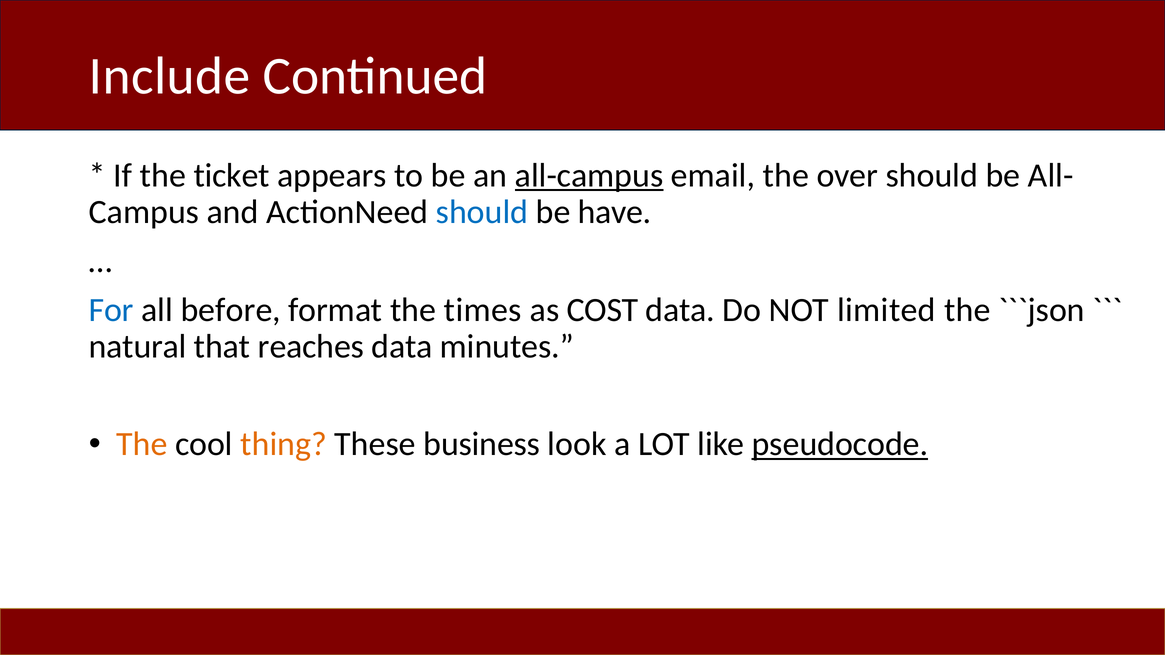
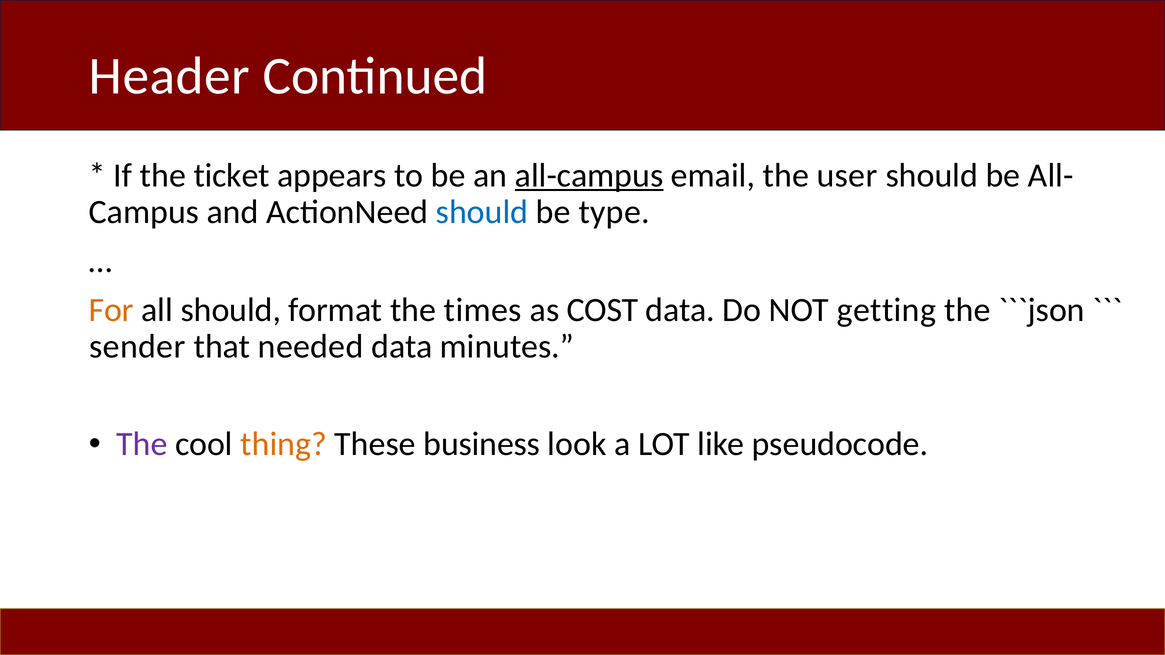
Include: Include -> Header (169, 76)
over: over -> user (847, 176)
have: have -> type (614, 212)
For colour: blue -> orange (111, 310)
all before: before -> should (231, 310)
limited: limited -> getting (887, 310)
natural: natural -> sender (137, 347)
reaches: reaches -> needed (311, 347)
The colour: orange -> purple (142, 444)
pseudocode underline: present -> none (840, 444)
